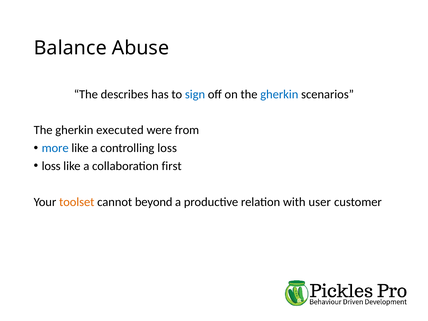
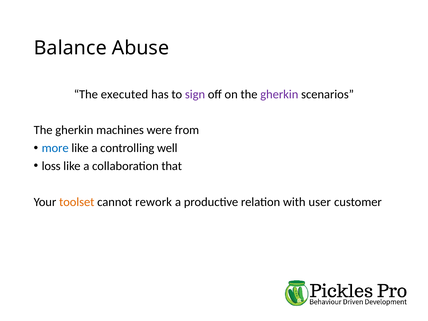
describes: describes -> executed (124, 94)
sign colour: blue -> purple (195, 94)
gherkin colour: blue -> purple (279, 94)
executed: executed -> machines (120, 130)
controlling loss: loss -> well (167, 148)
first: first -> that (172, 166)
beyond: beyond -> rework (154, 202)
